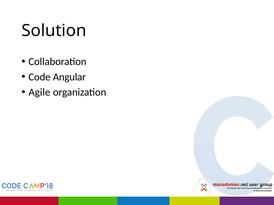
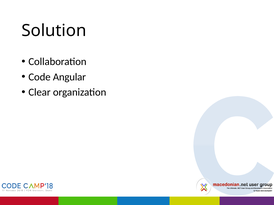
Agile: Agile -> Clear (40, 92)
